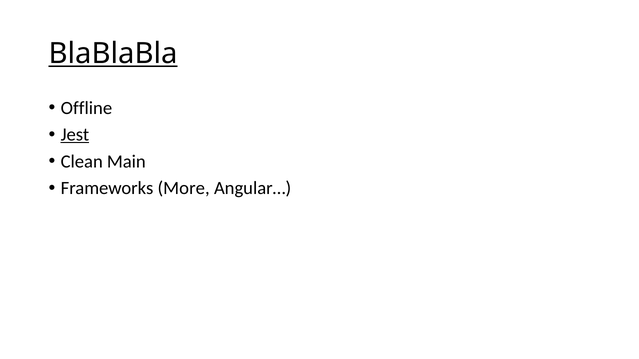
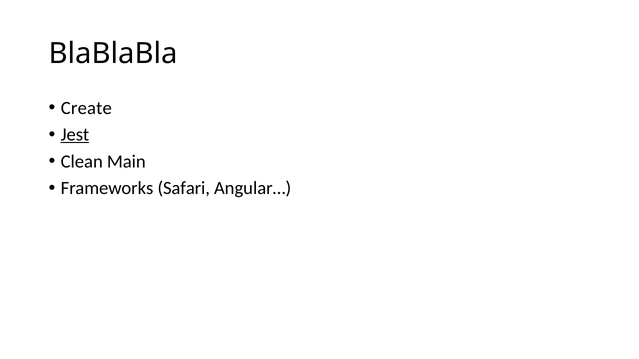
BlaBlaBla underline: present -> none (113, 54)
Offline: Offline -> Create (86, 108)
More: More -> Safari (184, 188)
